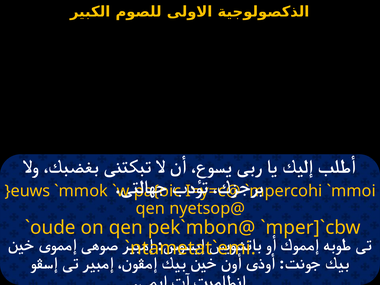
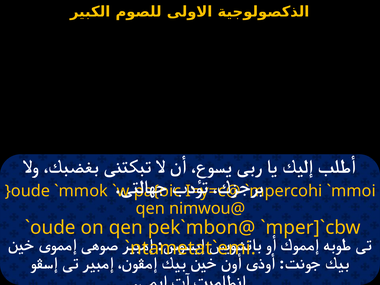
}euws: }euws -> }oude (27, 191)
nyetsop@: nyetsop@ -> nimwou@ (207, 209)
